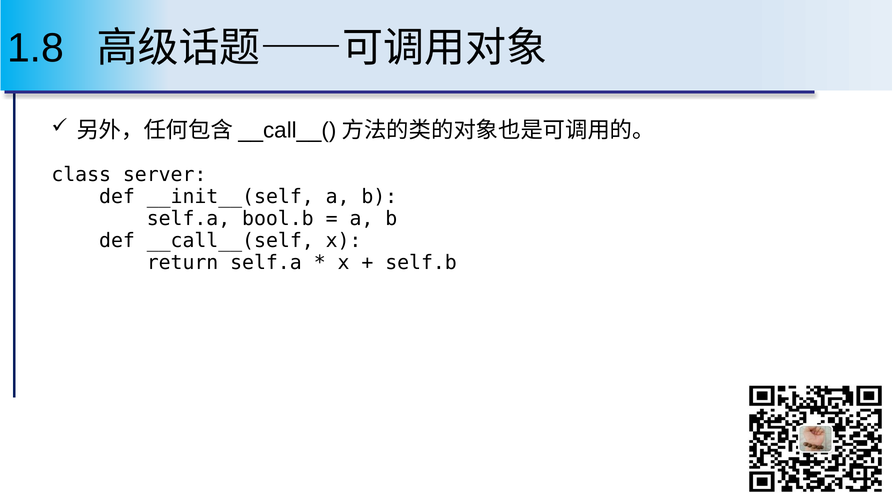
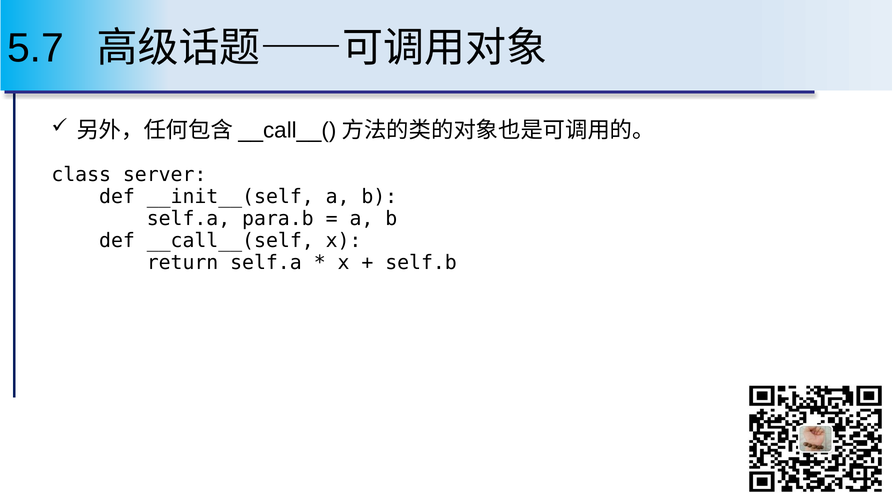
1.8: 1.8 -> 5.7 (35, 48)
bool.b: bool.b -> para.b (278, 219)
